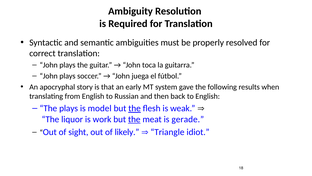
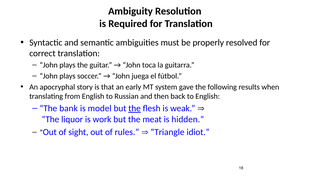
The plays: plays -> bank (69, 108)
the underline: present -> none (134, 119)
gerade: gerade -> hidden (188, 119)
likely: likely -> rules (127, 132)
